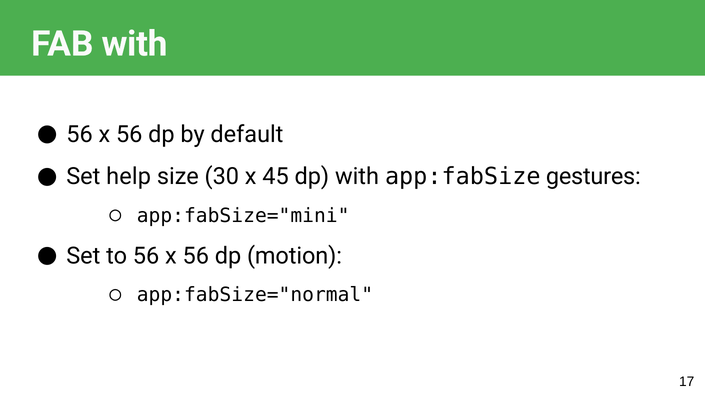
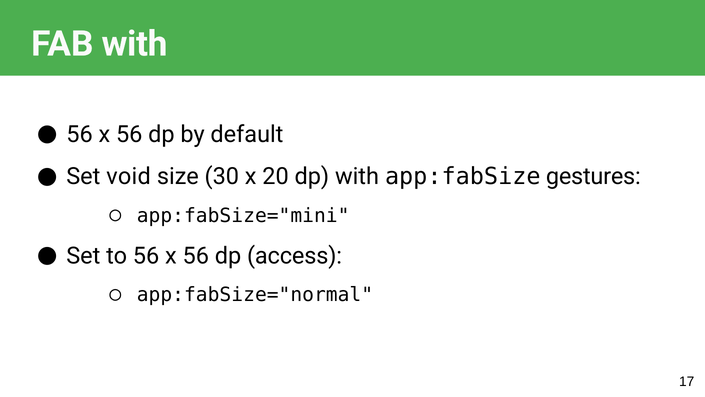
help: help -> void (129, 176)
45: 45 -> 20 (276, 176)
motion: motion -> access (295, 256)
